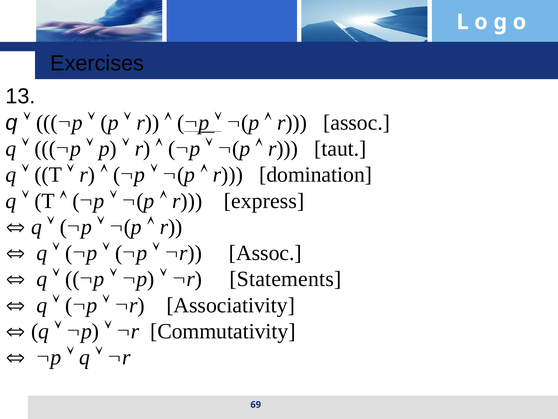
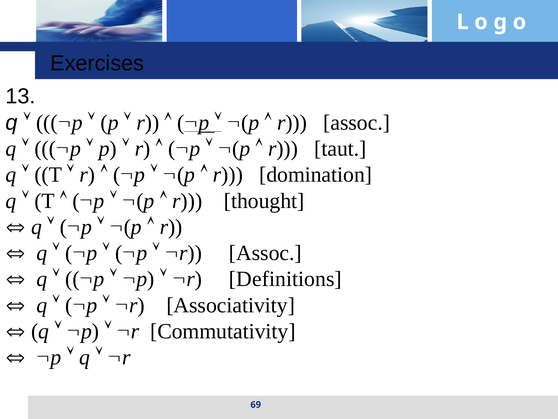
express: express -> thought (264, 201)
Statements: Statements -> Definitions (285, 279)
